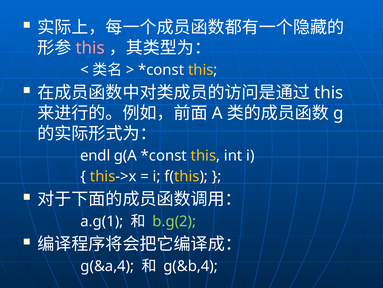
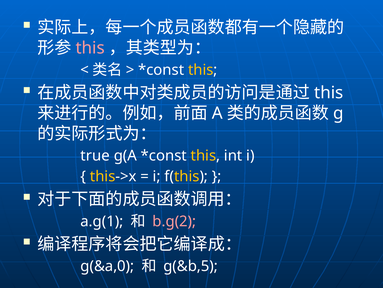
endl: endl -> true (95, 155)
b.g(2 colour: light green -> pink (174, 221)
g(&a,4: g(&a,4 -> g(&a,0 (107, 265)
g(&b,4: g(&b,4 -> g(&b,5 (191, 265)
